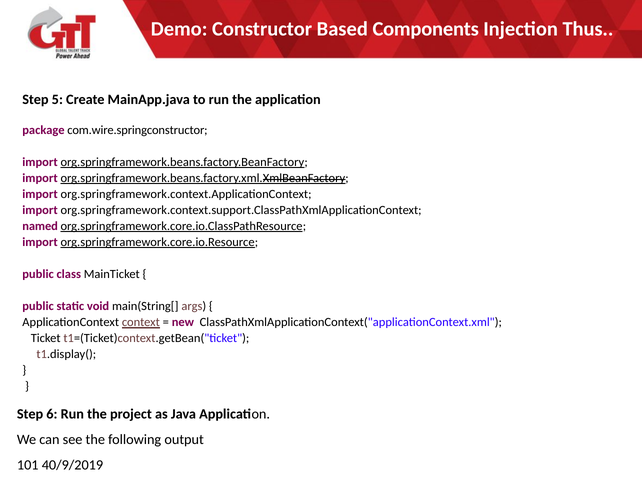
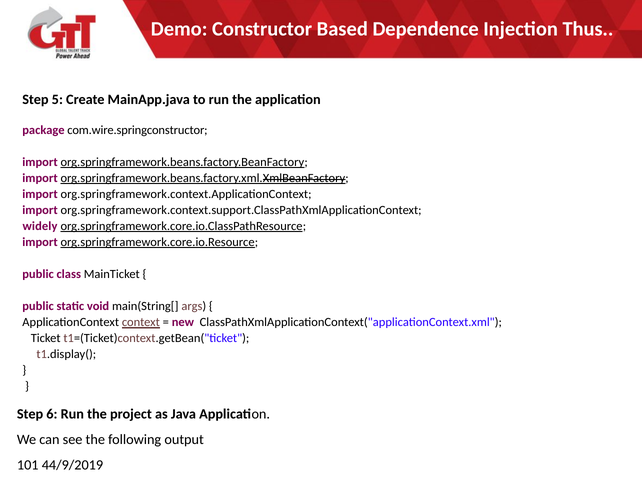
Components: Components -> Dependence (426, 29)
named: named -> widely (40, 226)
40/9/2019: 40/9/2019 -> 44/9/2019 (72, 465)
